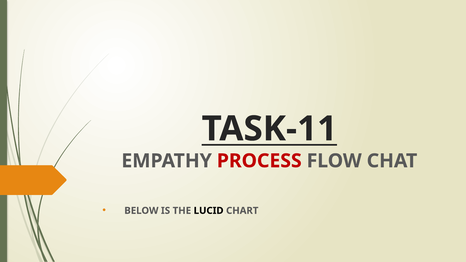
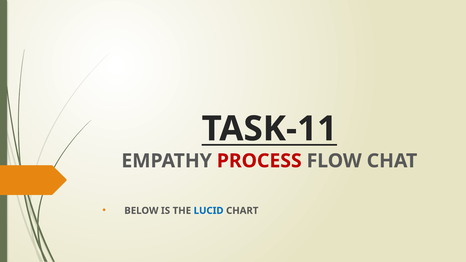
LUCID colour: black -> blue (209, 211)
